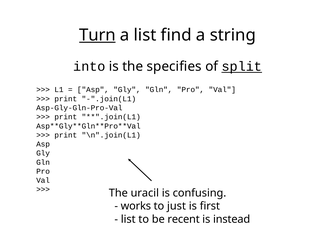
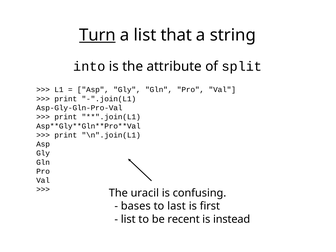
find: find -> that (176, 35)
specifies: specifies -> attribute (174, 67)
split underline: present -> none (242, 67)
works: works -> bases (136, 206)
just: just -> last (176, 206)
